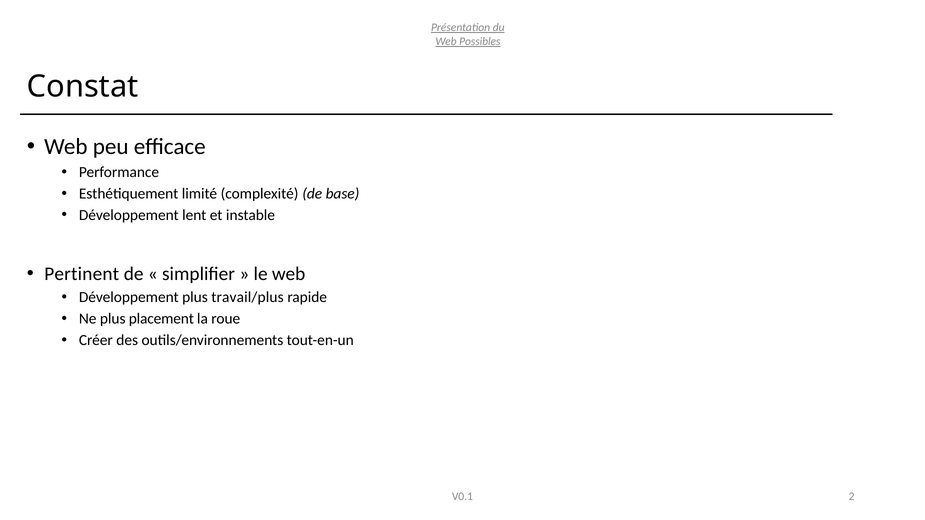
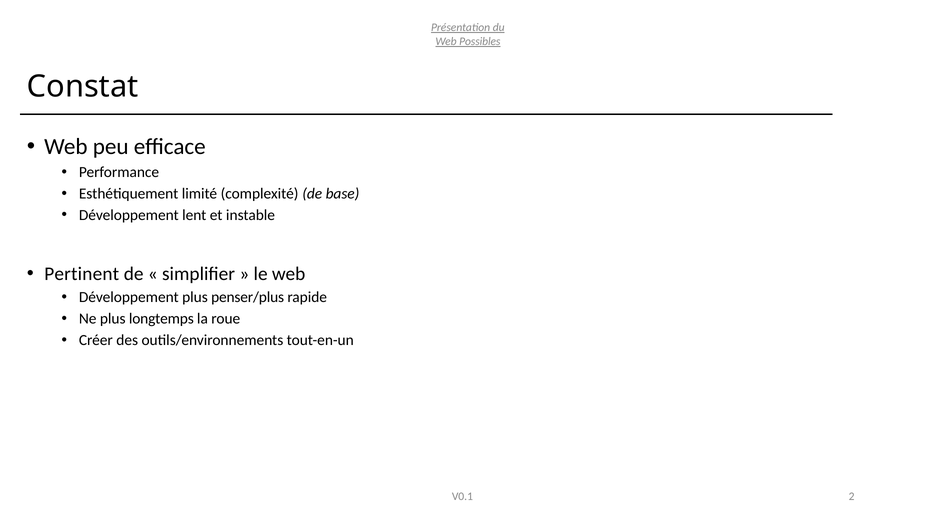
travail/plus: travail/plus -> penser/plus (248, 298)
placement: placement -> longtemps (161, 319)
